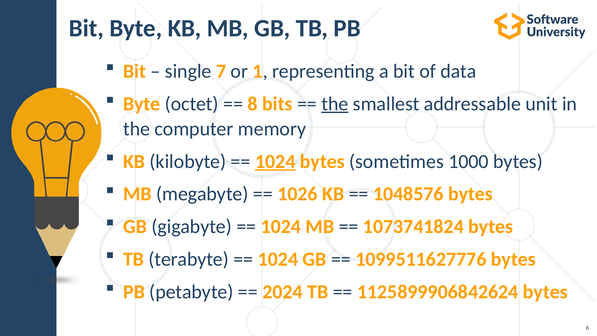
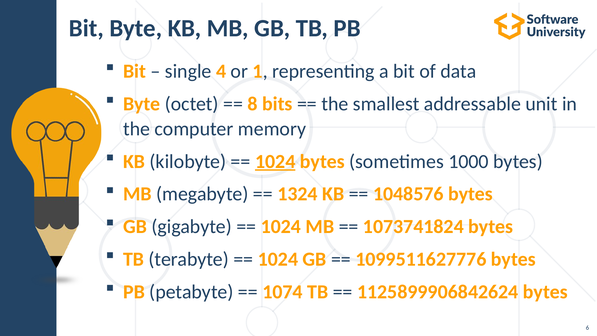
7: 7 -> 4 (221, 71)
the underline: present -> none (335, 104)
1026: 1026 -> 1324 (297, 194)
2024: 2024 -> 1074 (283, 292)
